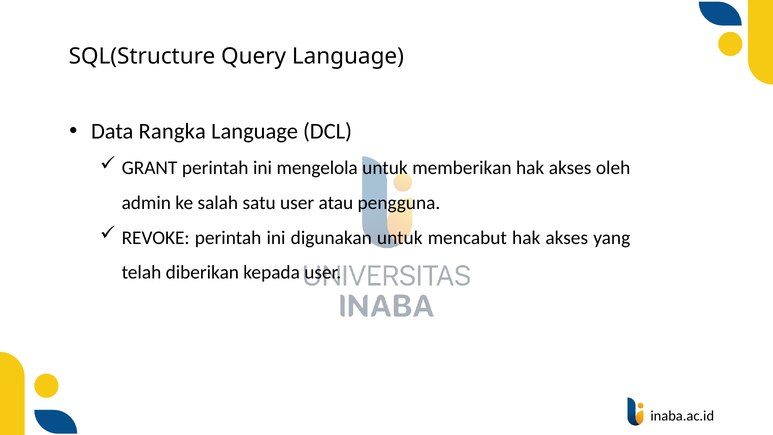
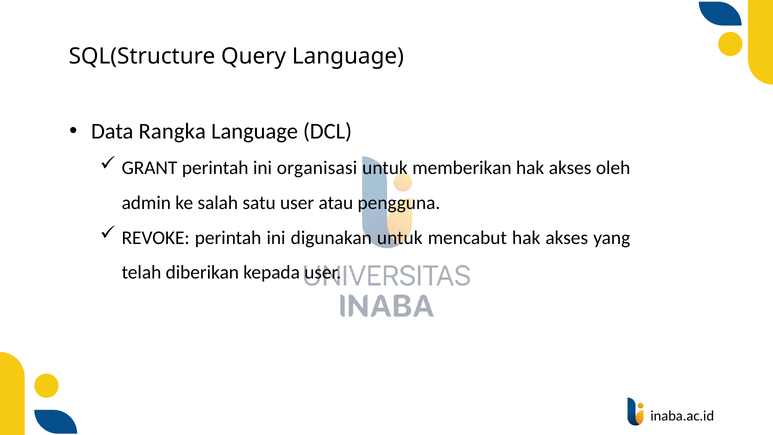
mengelola: mengelola -> organisasi (317, 168)
